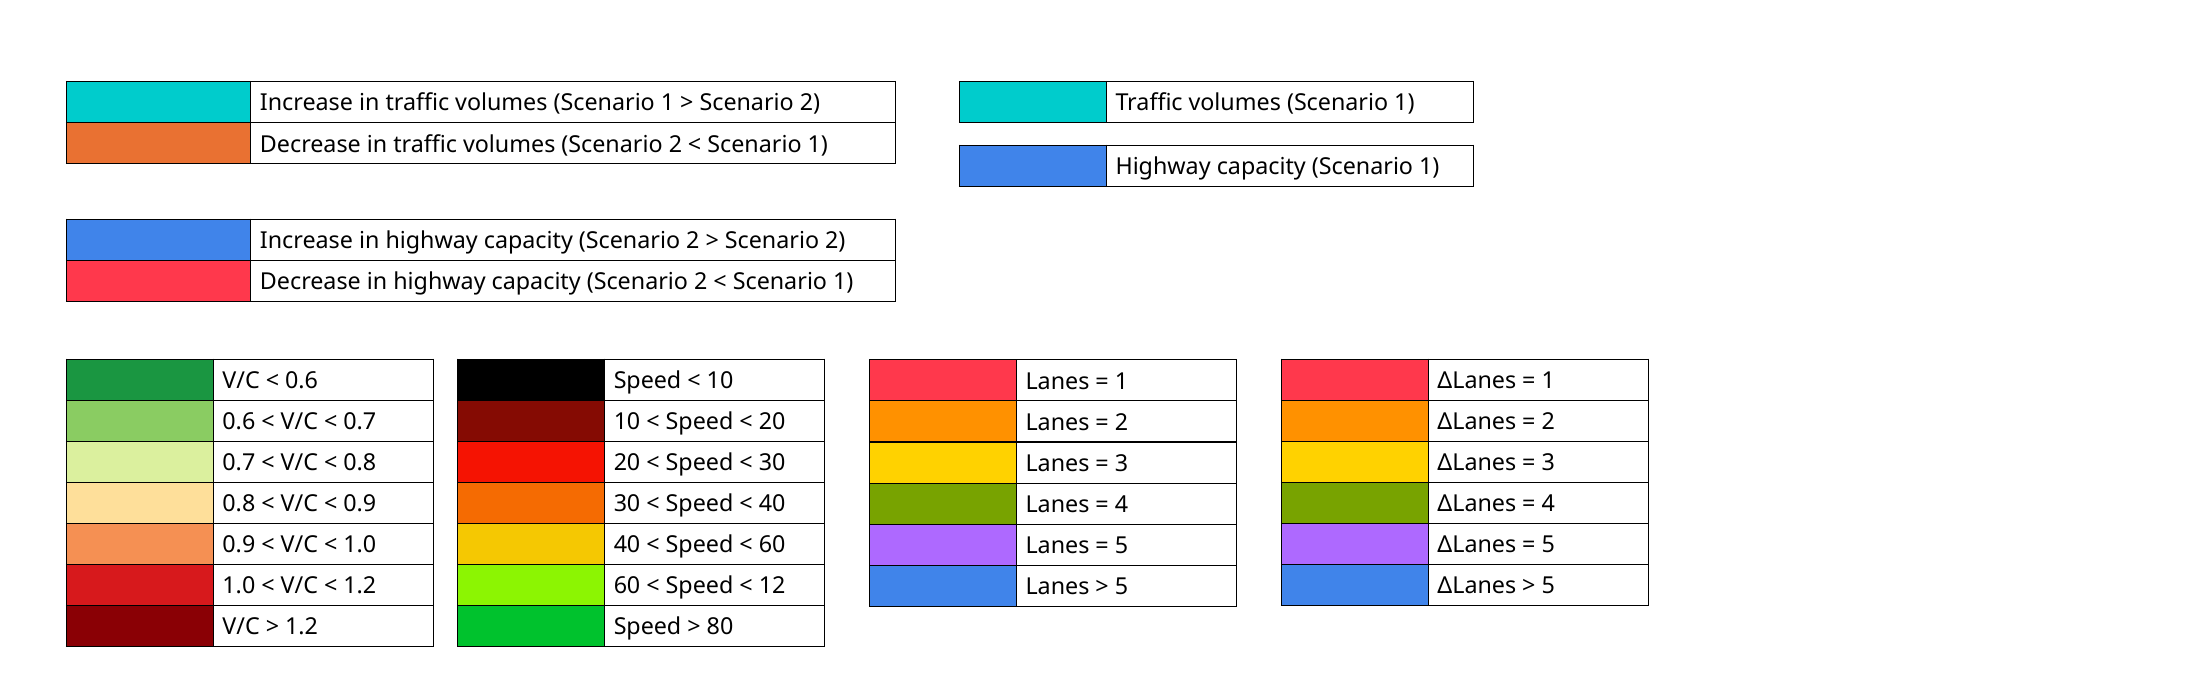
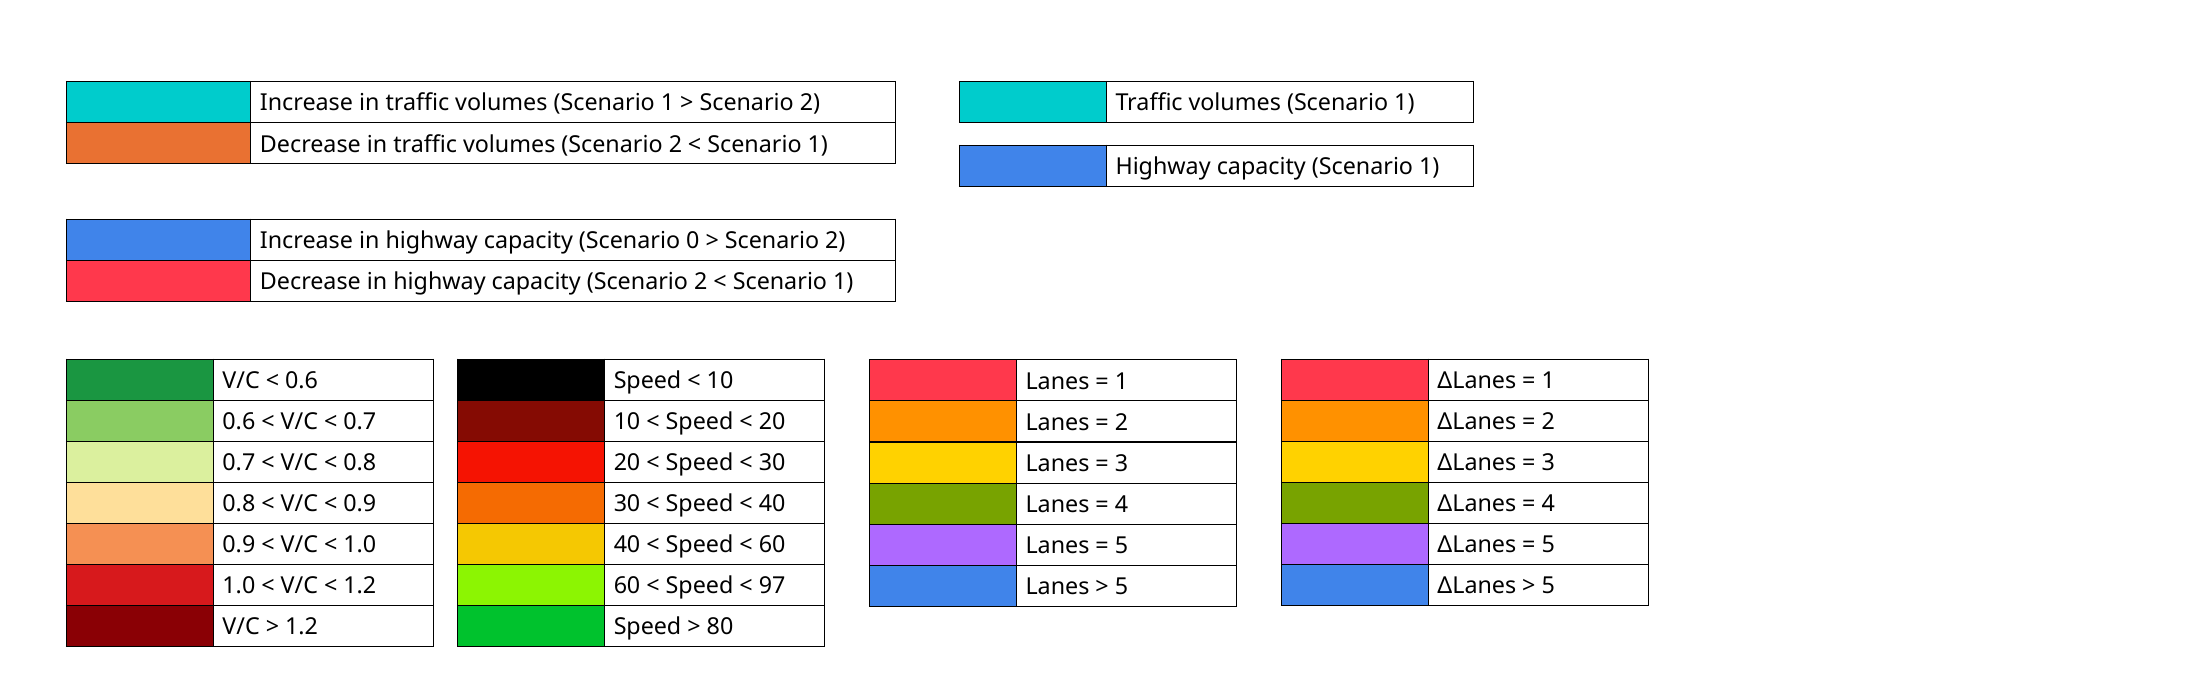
2: 2 -> 0 (693, 241)
12: 12 -> 97 (772, 586)
